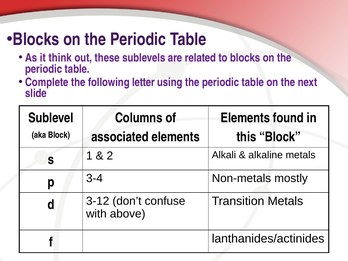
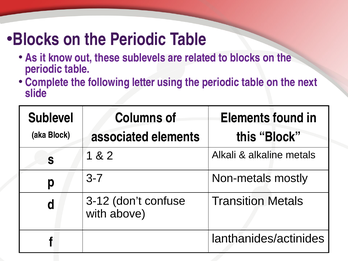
think: think -> know (60, 58)
3-4: 3-4 -> 3-7 (94, 178)
